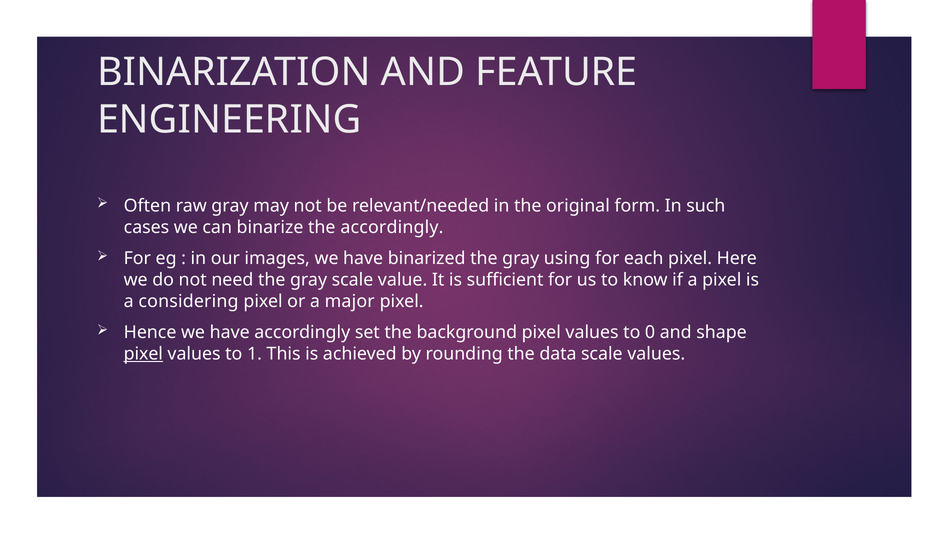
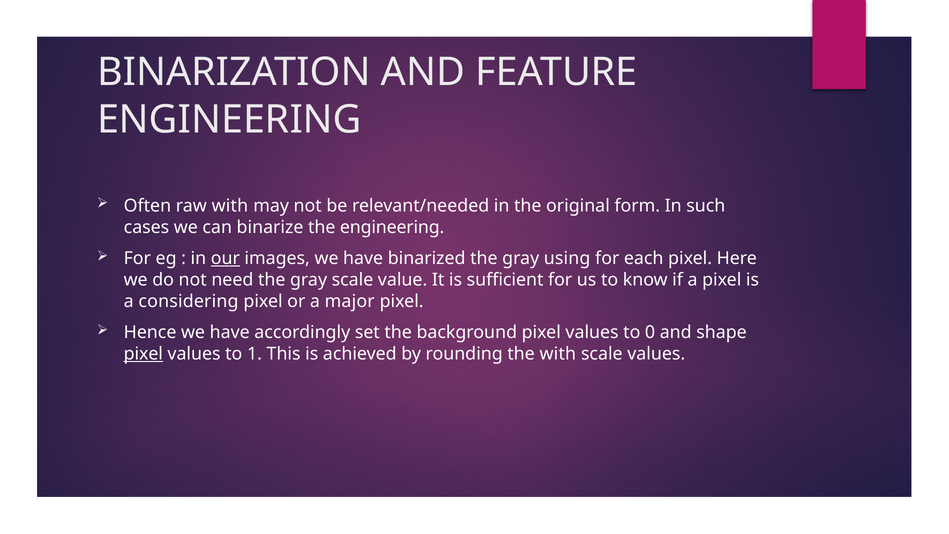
raw gray: gray -> with (230, 206)
the accordingly: accordingly -> engineering (392, 227)
our underline: none -> present (225, 258)
the data: data -> with (558, 354)
